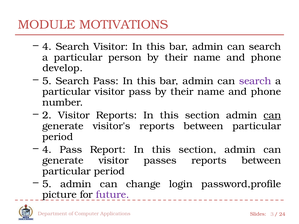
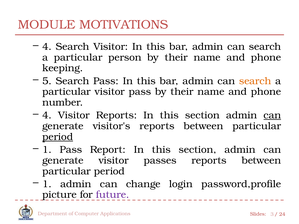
develop: develop -> keeping (63, 68)
search colour: purple -> orange (255, 81)
2: 2 -> 4 (47, 115)
period underline: none -> present (58, 137)
4: 4 -> 1 (47, 150)
5: 5 -> 1 (47, 184)
